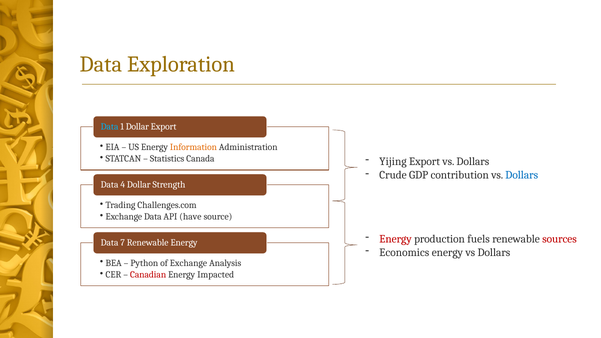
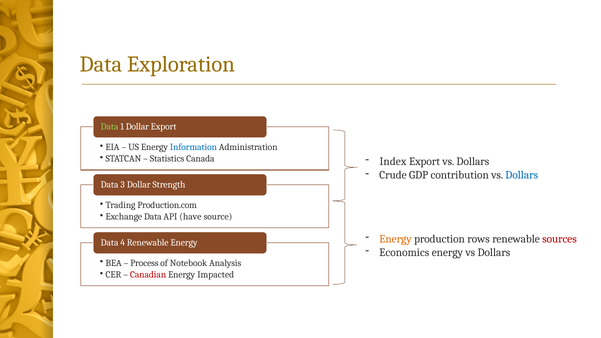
Data colour: light blue -> light green (110, 127)
Information colour: orange -> blue (193, 147)
Yijing: Yijing -> Index (393, 162)
4: 4 -> 3 (123, 185)
Challenges.com: Challenges.com -> Production.com (167, 205)
Energy colour: red -> orange (396, 239)
fuels: fuels -> rows (479, 239)
7: 7 -> 4 (123, 243)
Python: Python -> Process (144, 263)
of Exchange: Exchange -> Notebook (188, 263)
